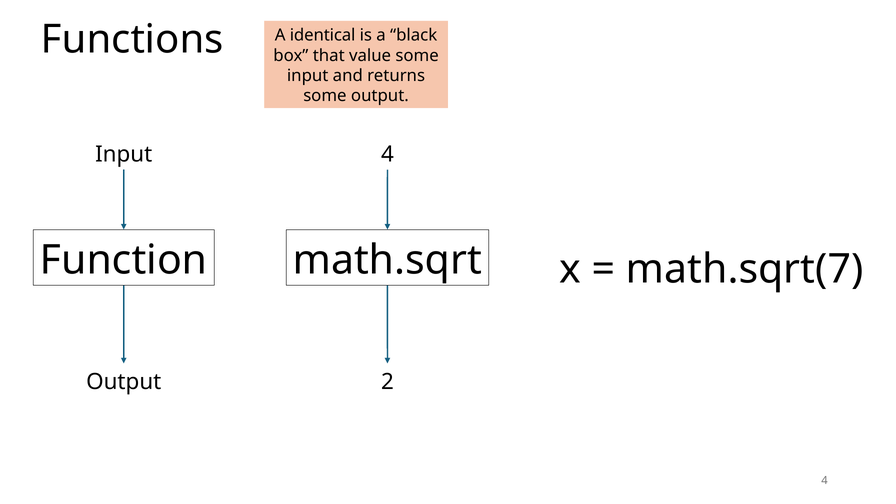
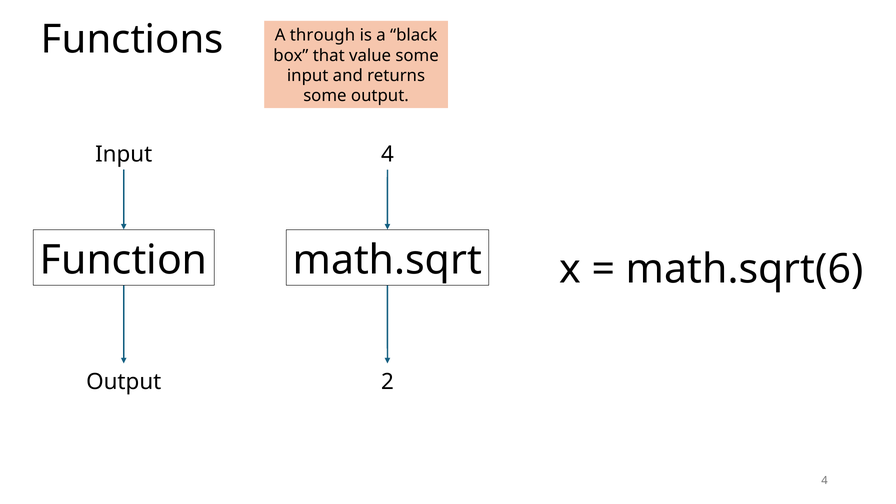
identical: identical -> through (322, 35)
math.sqrt(7: math.sqrt(7 -> math.sqrt(6 (745, 269)
